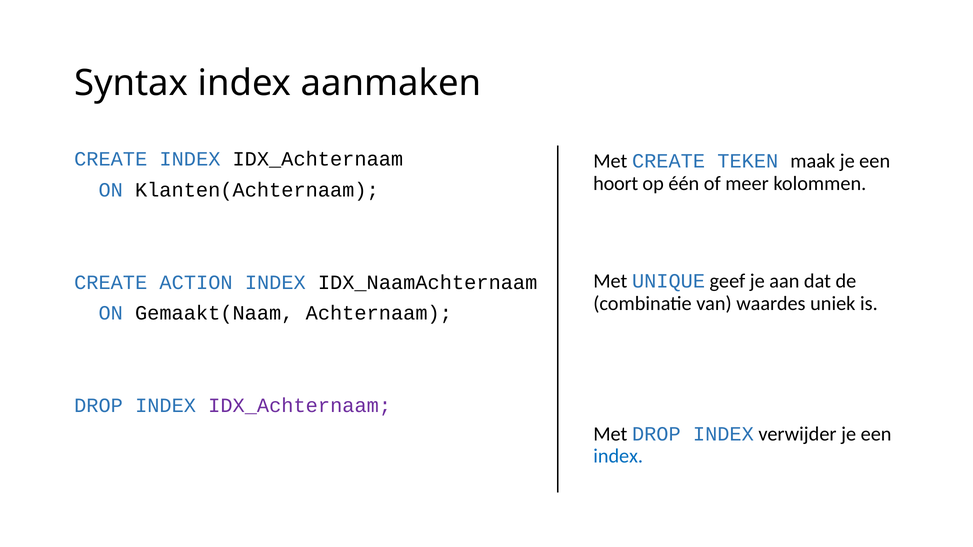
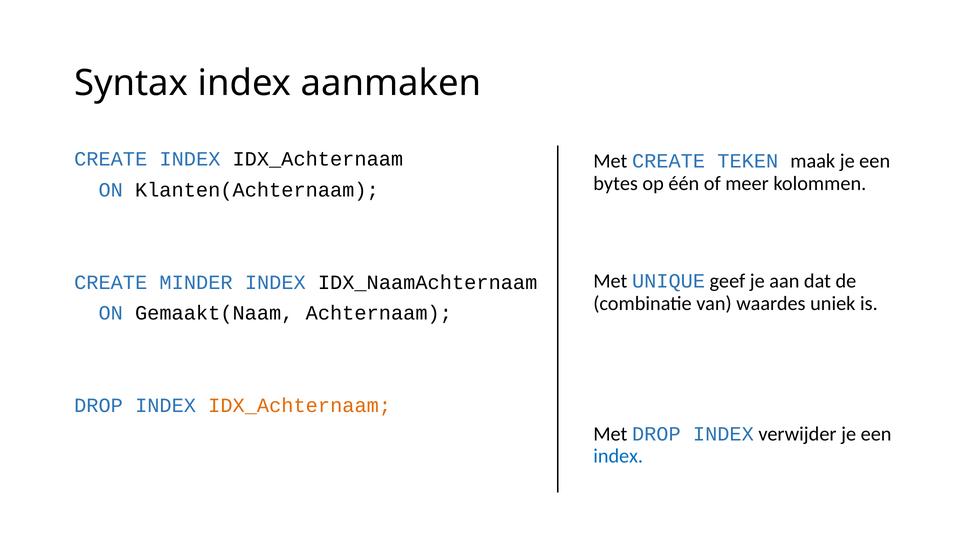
hoort: hoort -> bytes (616, 183)
ACTION: ACTION -> MINDER (196, 283)
IDX_Achternaam colour: purple -> orange (300, 406)
